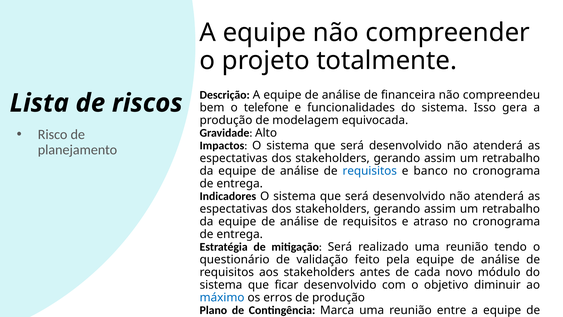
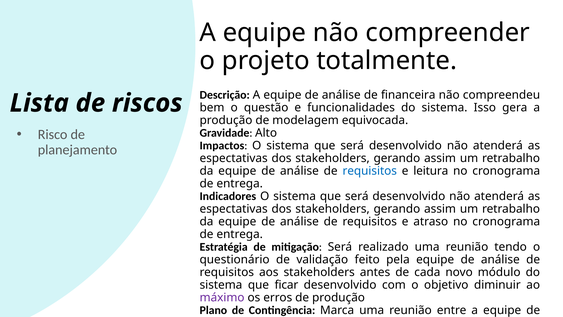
telefone: telefone -> questão (266, 107)
banco: banco -> leitura (431, 171)
máximo colour: blue -> purple (222, 297)
